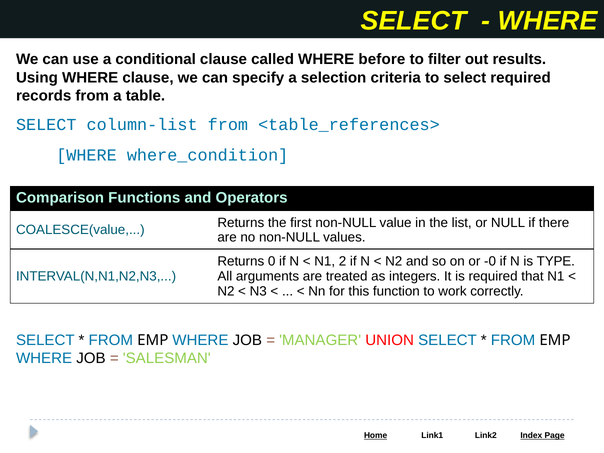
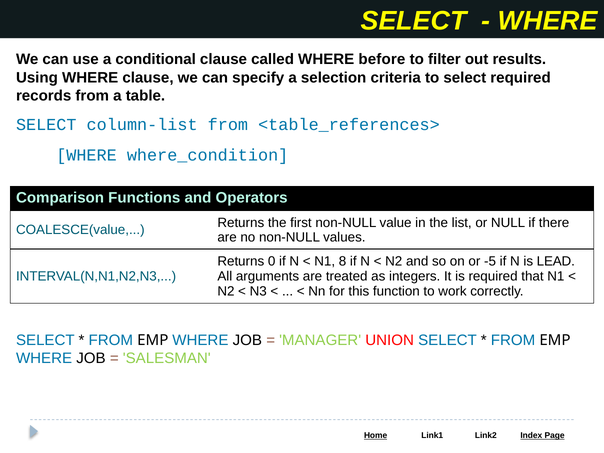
2: 2 -> 8 (343, 261)
-0: -0 -> -5 (490, 261)
TYPE: TYPE -> LEAD (556, 261)
